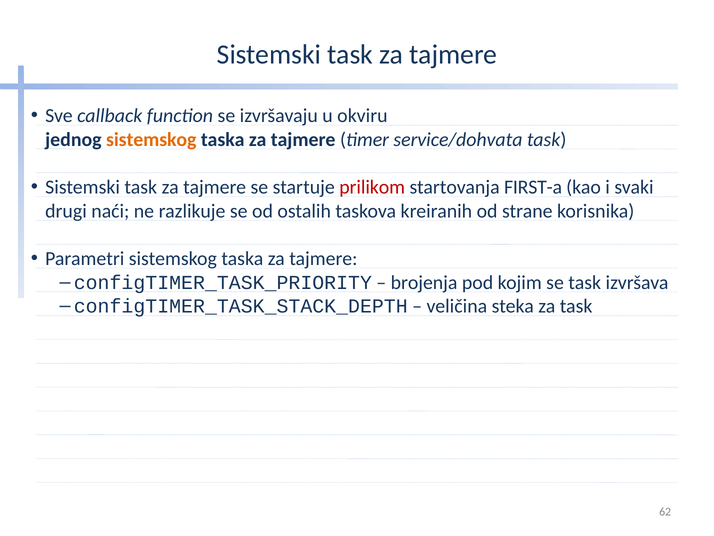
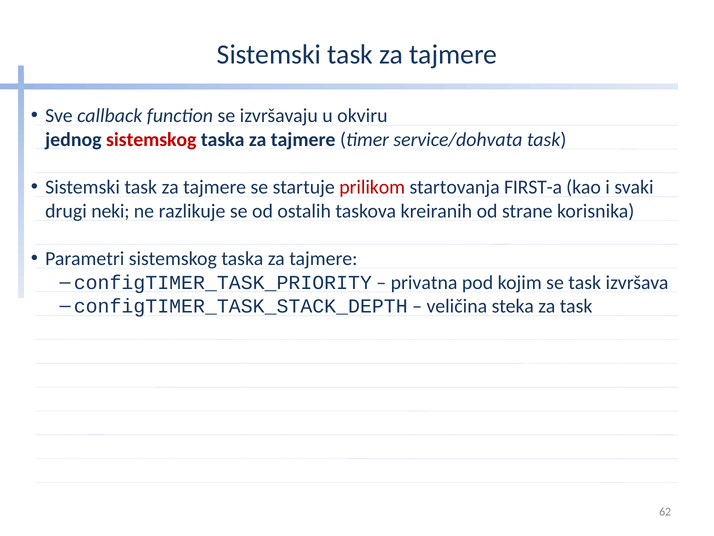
sistemskog colour: orange -> red (151, 139)
naći: naći -> neki (110, 211)
brojenja: brojenja -> privatna (424, 282)
